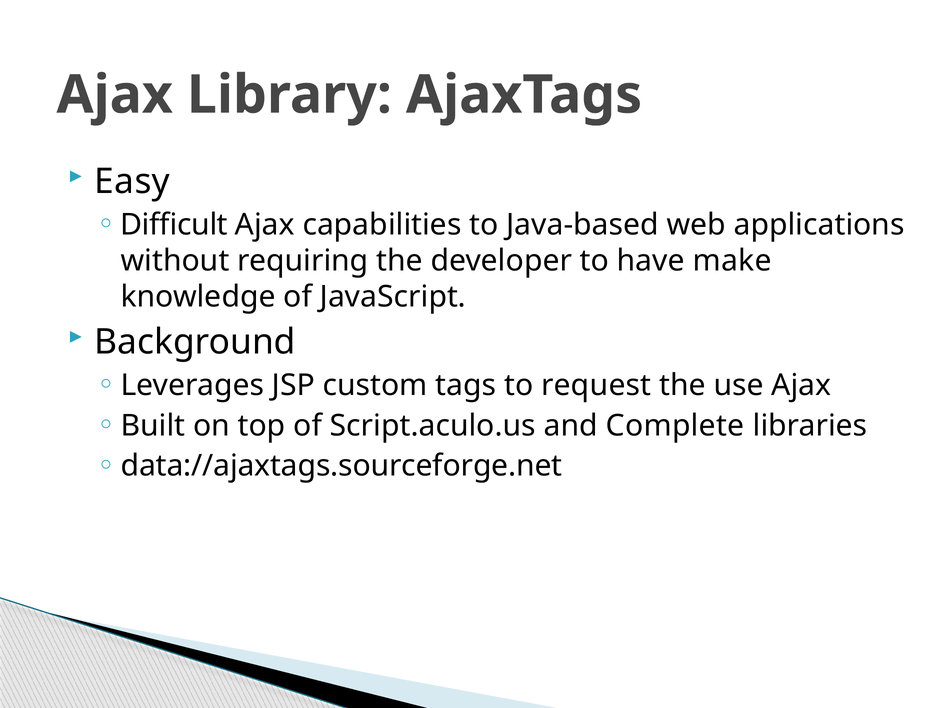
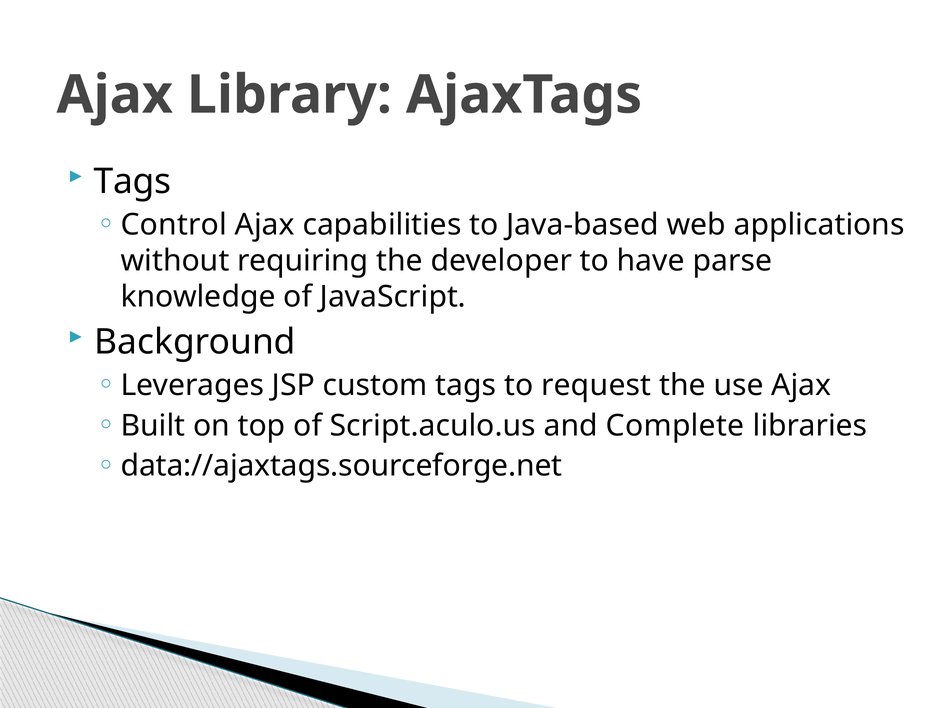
Easy: Easy -> Tags (133, 181)
Difficult: Difficult -> Control (174, 225)
make: make -> parse (732, 261)
